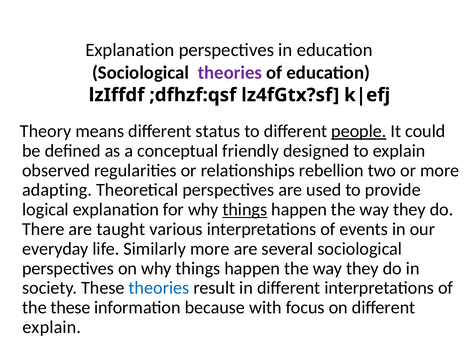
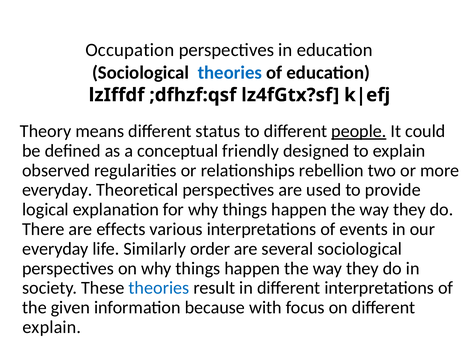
Explanation: Explanation -> Occupation (130, 50)
theories colour: purple -> blue (230, 72)
adapting: adapting -> everyday (57, 190)
things underline: present -> none (245, 209)
taught: taught -> effects (121, 229)
Similarly more: more -> order (210, 248)
the these: these -> given (70, 307)
